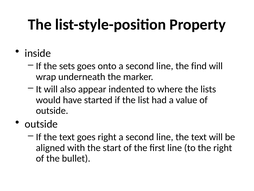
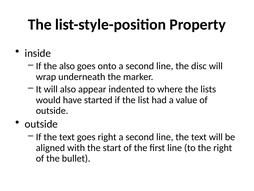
the sets: sets -> also (67, 66)
find: find -> disc (199, 66)
